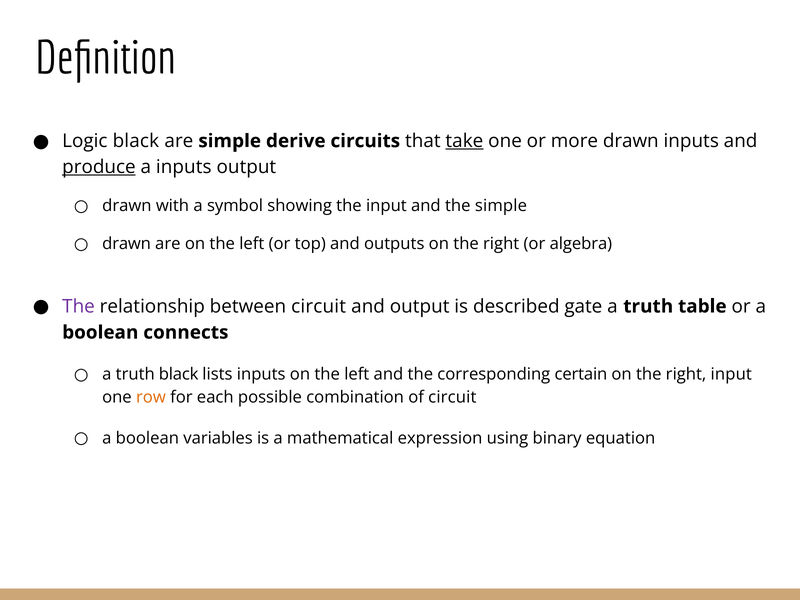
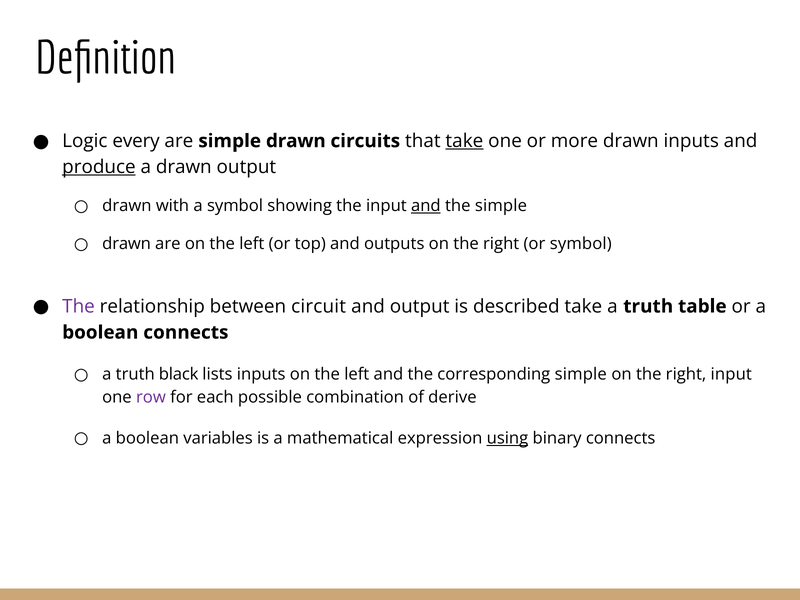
Logic black: black -> every (136, 141)
simple derive: derive -> drawn (296, 141)
a inputs: inputs -> drawn (184, 167)
and underline: none -> present (426, 206)
or algebra: algebra -> symbol (581, 244)
described gate: gate -> take (583, 306)
corresponding certain: certain -> simple (581, 374)
row colour: orange -> purple (151, 397)
of circuit: circuit -> derive (452, 397)
using underline: none -> present (507, 438)
binary equation: equation -> connects (621, 438)
